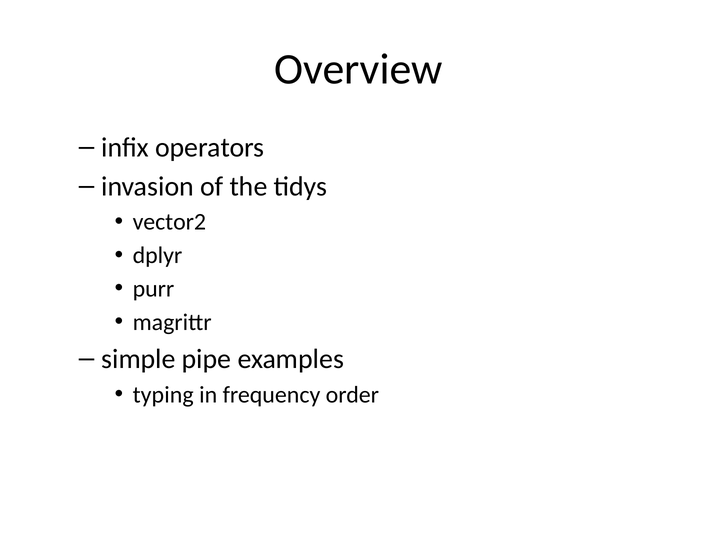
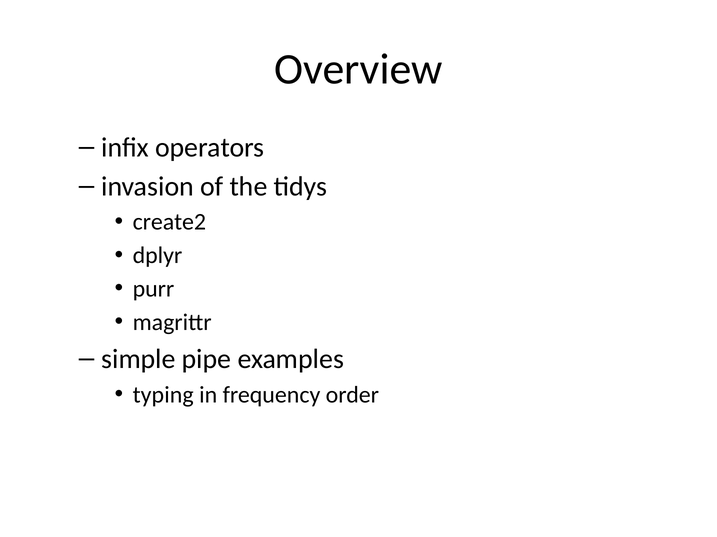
vector2: vector2 -> create2 (169, 222)
